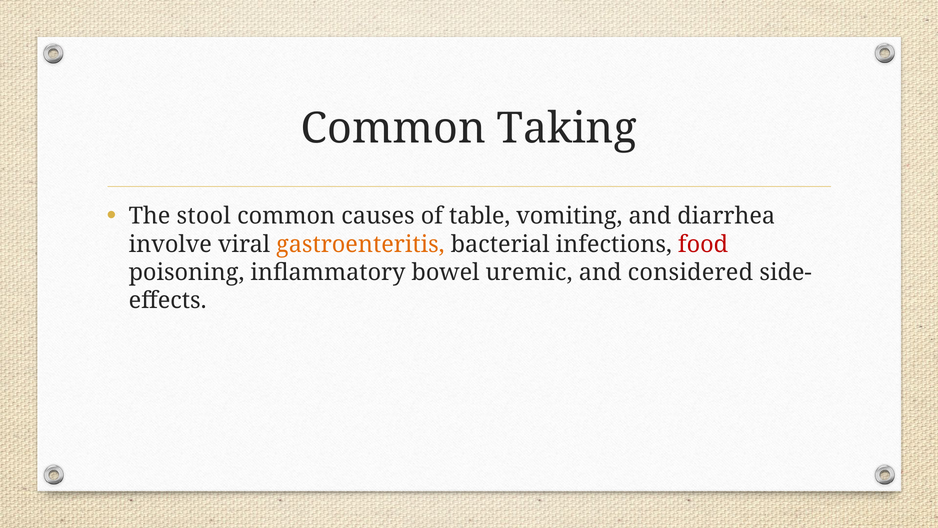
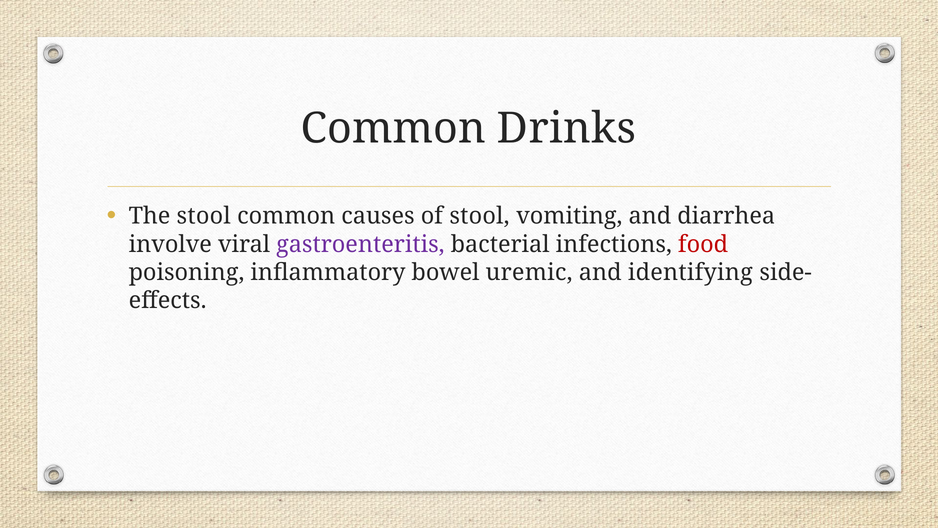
Taking: Taking -> Drinks (567, 129)
of table: table -> stool (479, 216)
gastroenteritis colour: orange -> purple (360, 244)
considered: considered -> identifying (690, 272)
